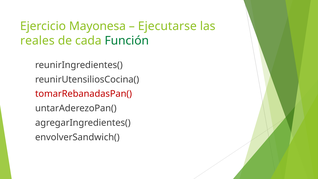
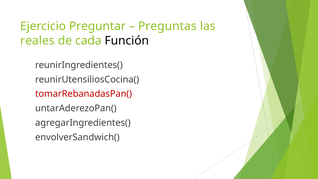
Mayonesa: Mayonesa -> Preguntar (97, 26)
Ejecutarse: Ejecutarse -> Preguntas (167, 26)
Función colour: green -> black (127, 41)
